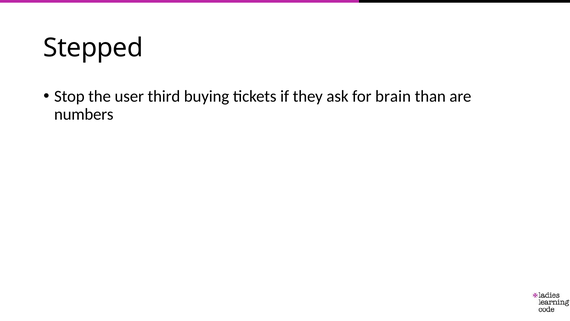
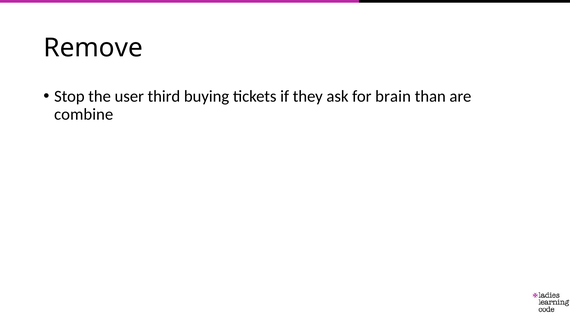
Stepped: Stepped -> Remove (93, 48)
numbers: numbers -> combine (84, 114)
